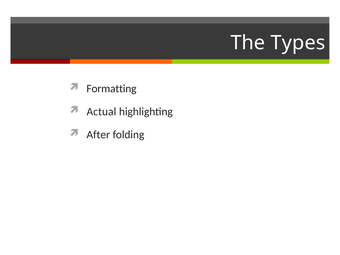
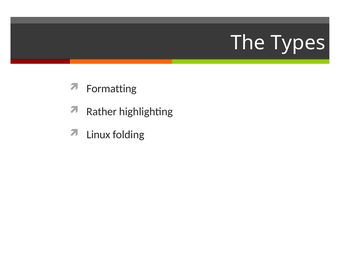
Actual: Actual -> Rather (102, 112)
After: After -> Linux (98, 135)
